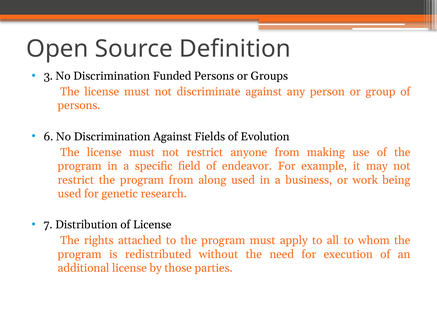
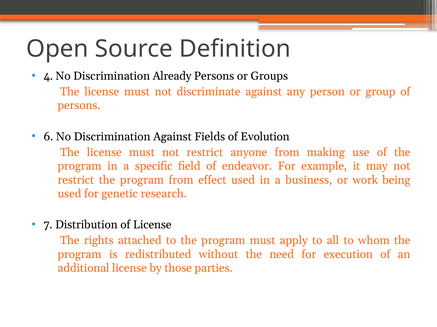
3: 3 -> 4 (48, 76)
Funded: Funded -> Already (172, 76)
along: along -> effect (212, 180)
